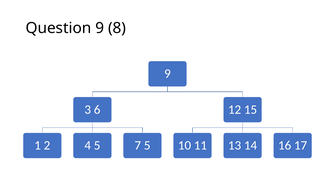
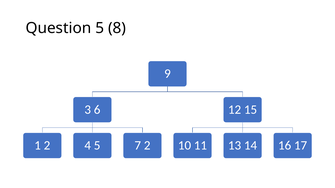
Question 9: 9 -> 5 (100, 28)
5: 5 -> 2 (147, 146)
